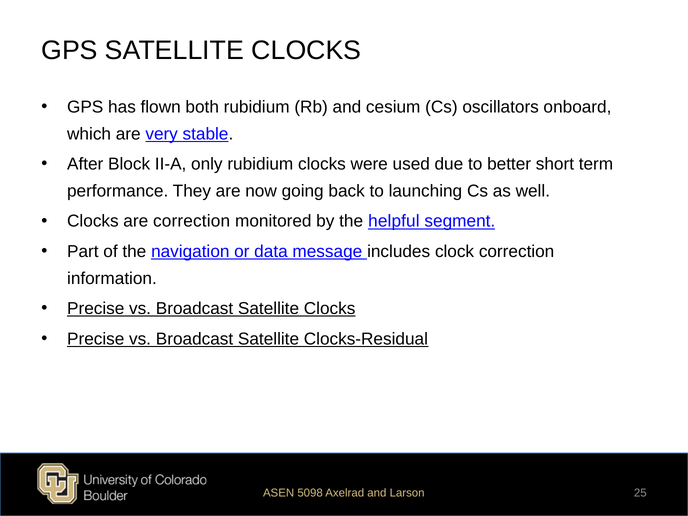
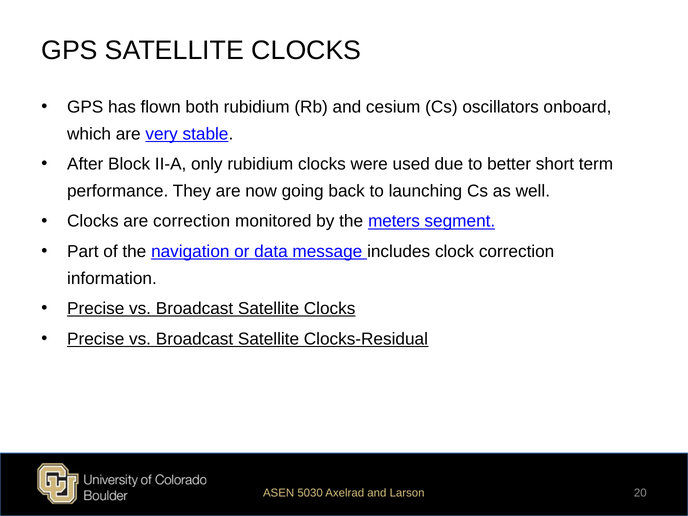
helpful: helpful -> meters (394, 221)
5098: 5098 -> 5030 (310, 493)
25: 25 -> 20 (640, 493)
